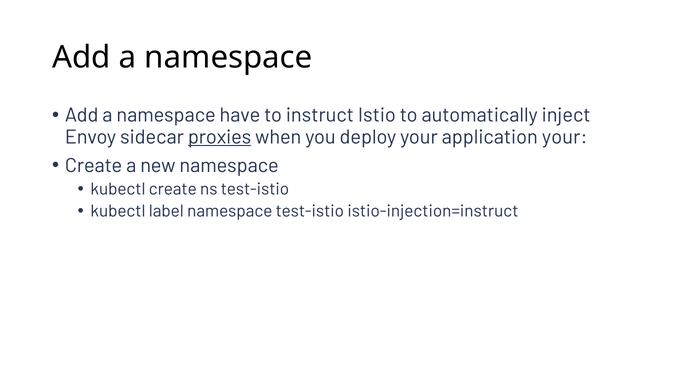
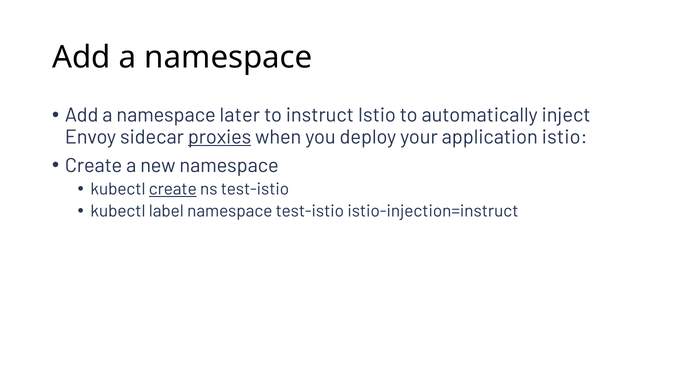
have: have -> later (240, 115)
application your: your -> istio (565, 137)
create underline: none -> present (173, 189)
